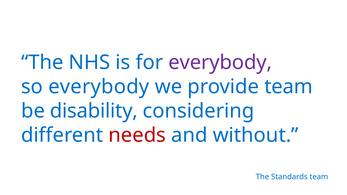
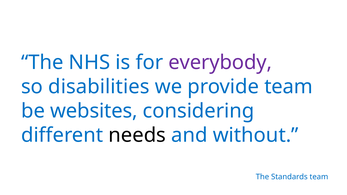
so everybody: everybody -> disabilities (99, 87)
disability: disability -> websites (94, 111)
needs colour: red -> black (137, 135)
